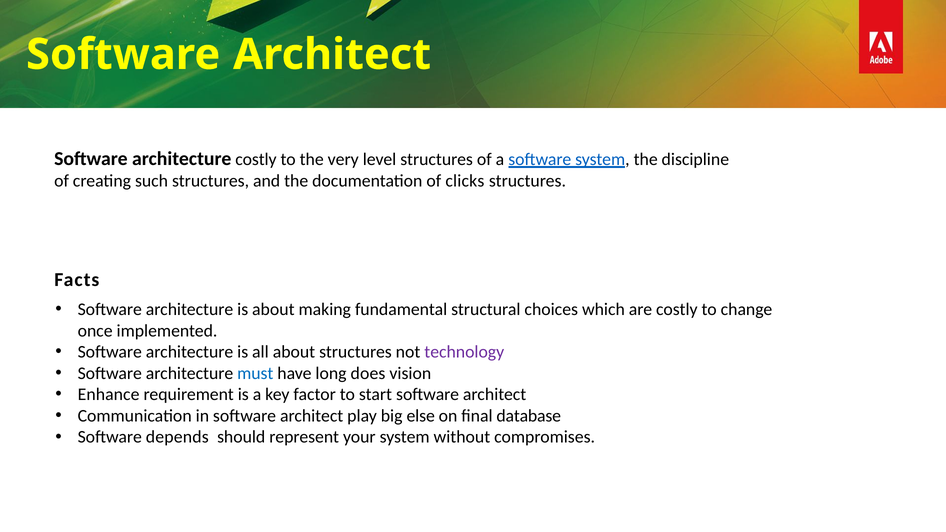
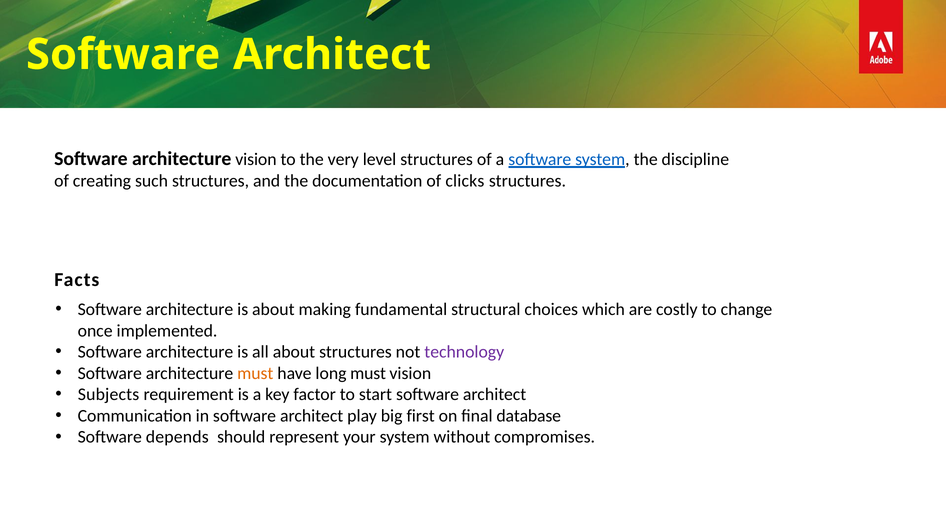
architecture costly: costly -> vision (256, 159)
must colour: blue -> orange (255, 373)
long does: does -> must (368, 373)
Enhance: Enhance -> Subjects (109, 395)
else: else -> first (421, 416)
